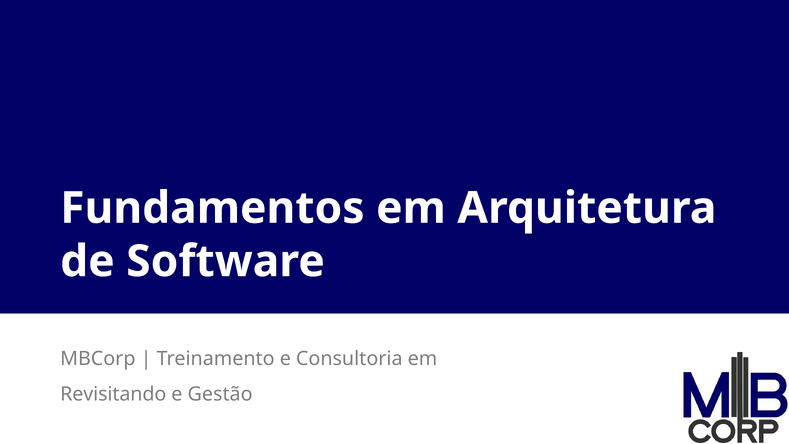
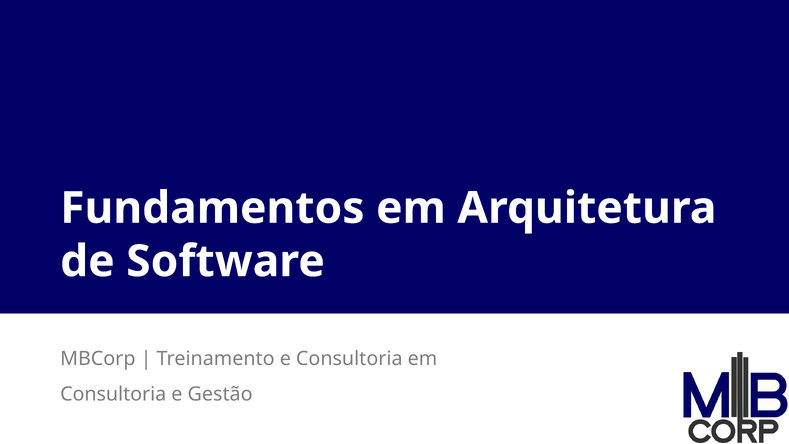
Revisitando: Revisitando -> Consultoria (113, 394)
